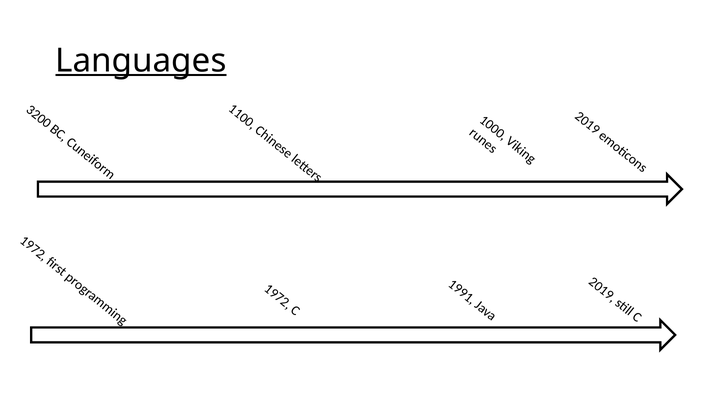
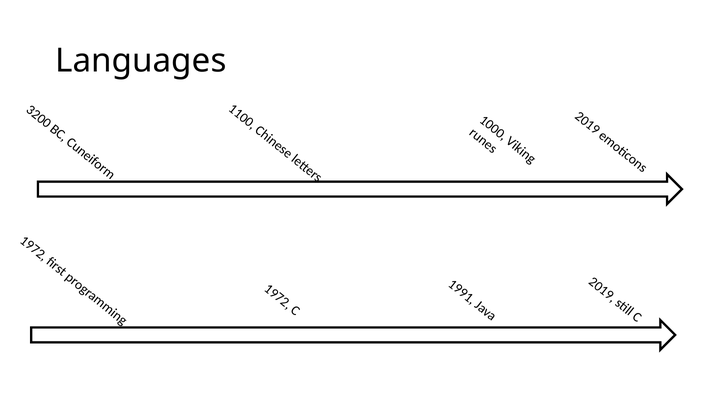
Languages underline: present -> none (141, 61)
